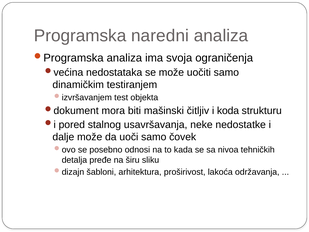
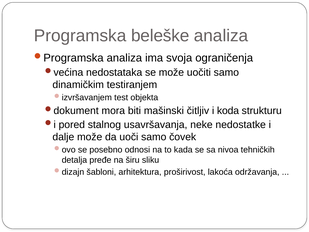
naredni: naredni -> beleške (160, 36)
